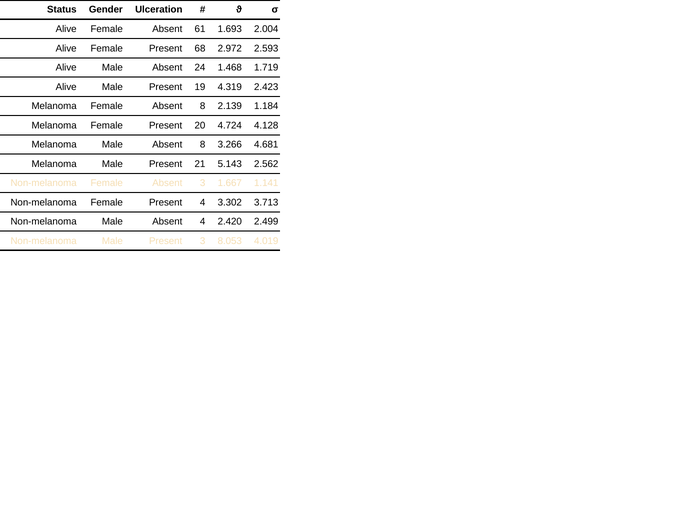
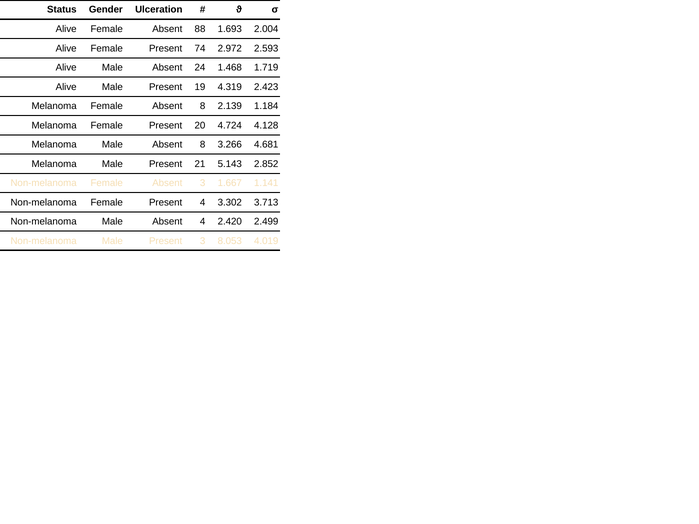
61: 61 -> 88 (200, 29)
68: 68 -> 74 (200, 48)
2.562: 2.562 -> 2.852 (266, 164)
